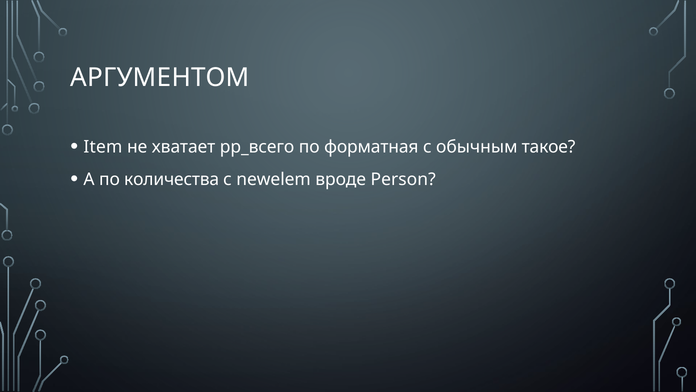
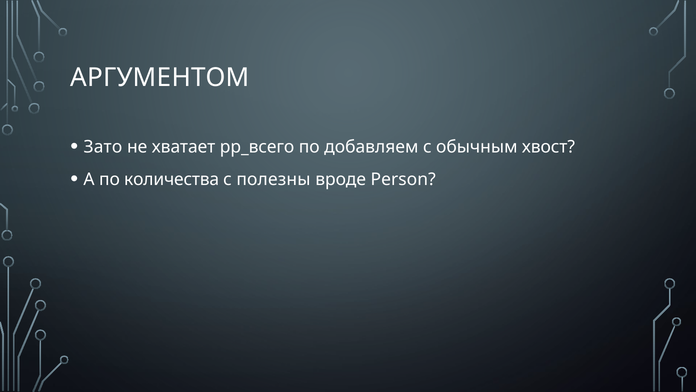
Item: Item -> Зато (103, 147)
форматная: форматная -> добавляем (371, 147)
такое: такое -> хвост (548, 147)
newelem: newelem -> полезны (273, 179)
